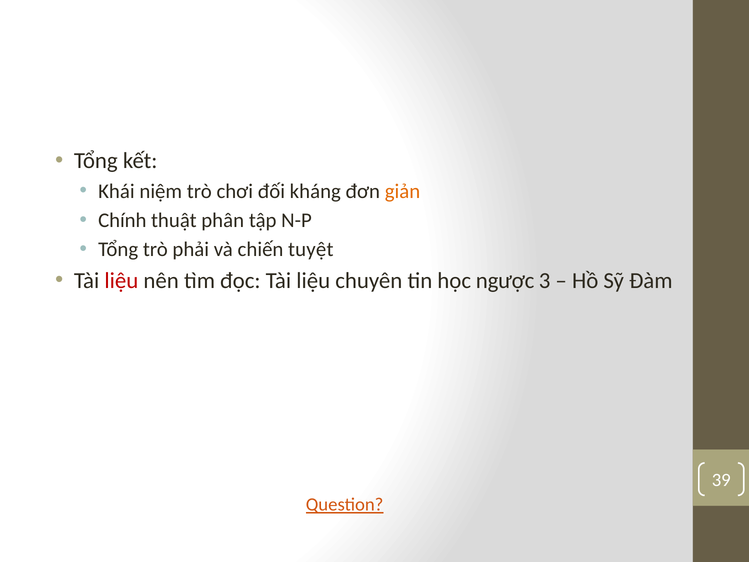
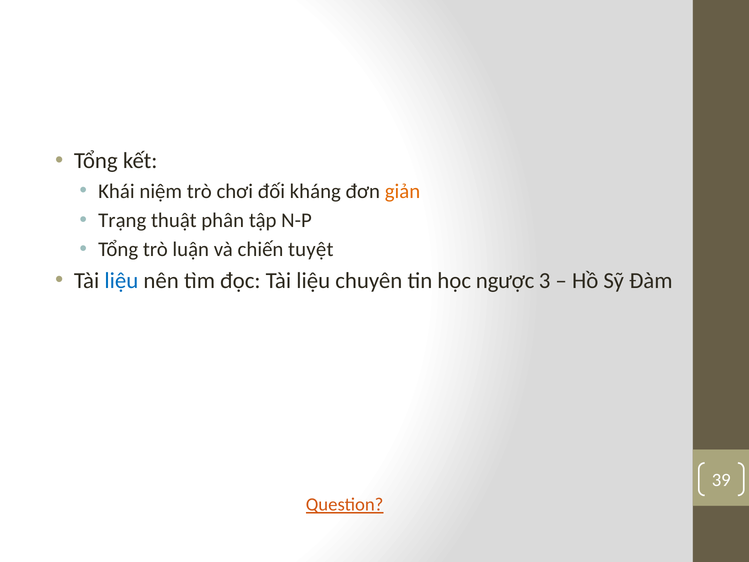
Chính: Chính -> Trạng (122, 220)
phải: phải -> luận (191, 249)
liệu colour: red -> blue (121, 280)
